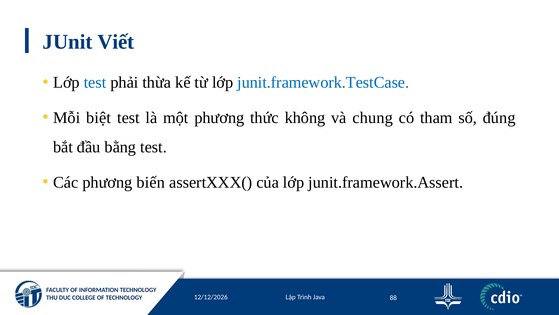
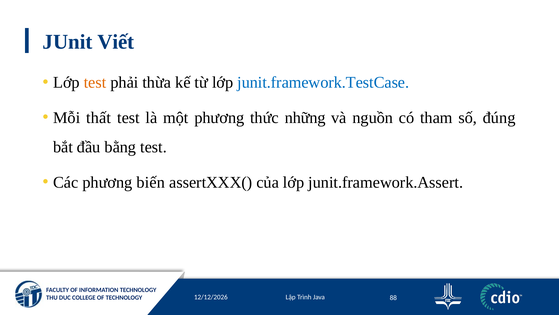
test colour: blue -> orange (95, 82)
biệt: biệt -> thất (99, 118)
không: không -> những (305, 118)
chung: chung -> nguồn (373, 118)
